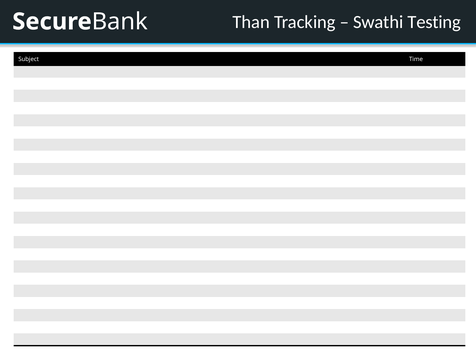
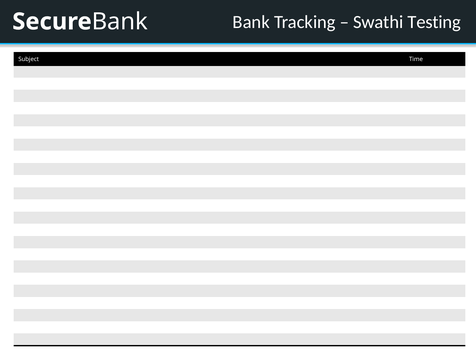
Than: Than -> Bank (251, 22)
